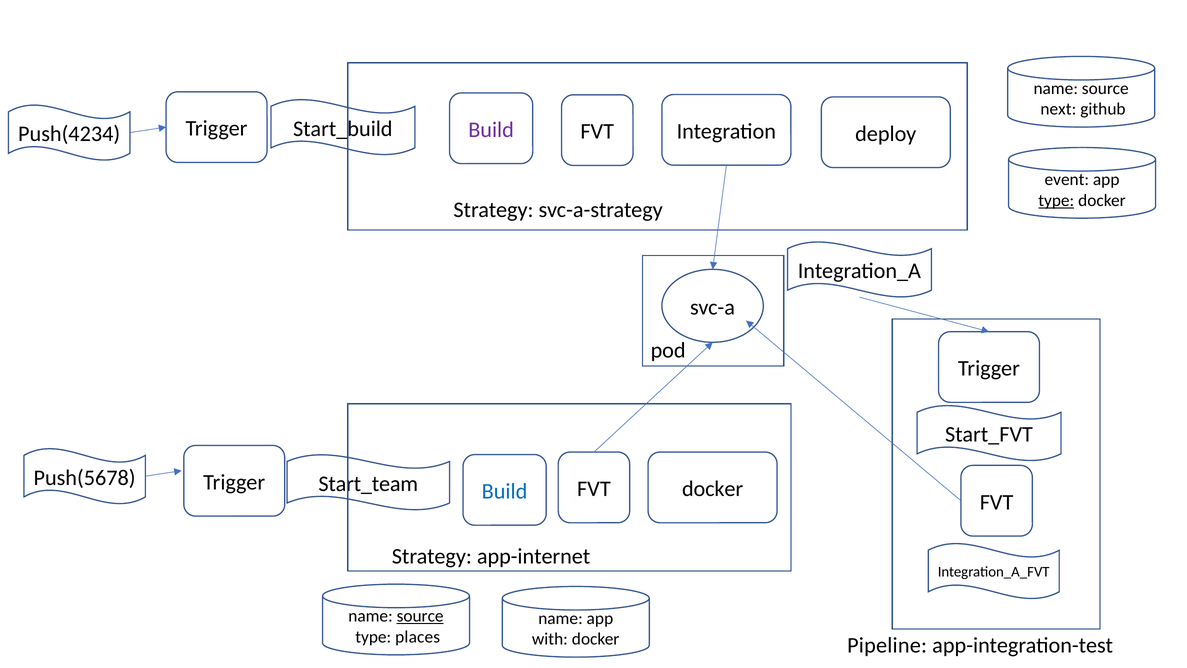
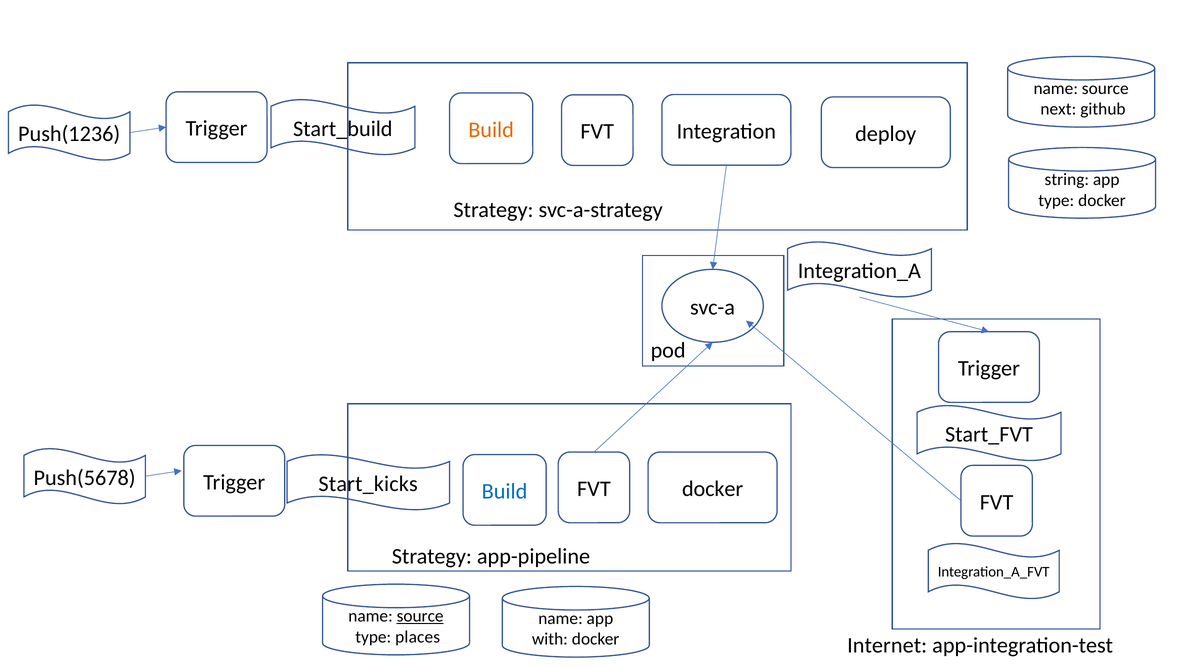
Build colour: purple -> orange (491, 130)
Push(4234: Push(4234 -> Push(1236 (69, 134)
event: event -> string (1067, 179)
type underline: present -> none (1056, 200)
Start_team: Start_team -> Start_kicks (368, 484)
app-internet: app-internet -> app-pipeline (534, 556)
Pipeline: Pipeline -> Internet (887, 645)
